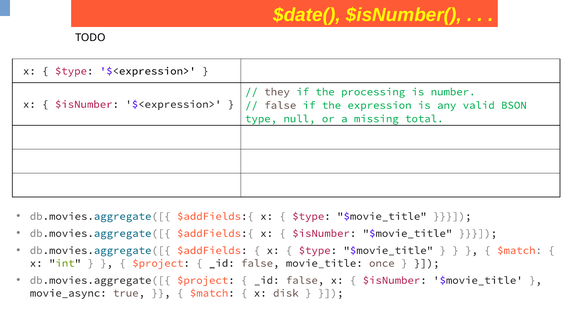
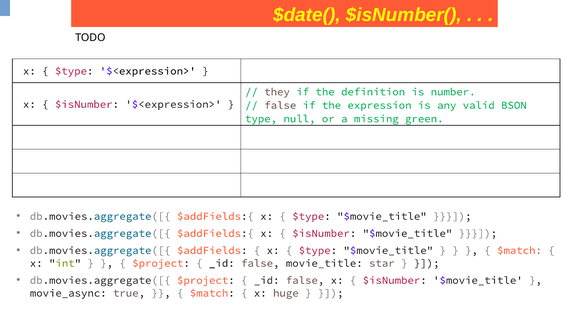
processing: processing -> definition (373, 92)
total: total -> green (424, 119)
once: once -> star (382, 263)
disk: disk -> huge (286, 293)
